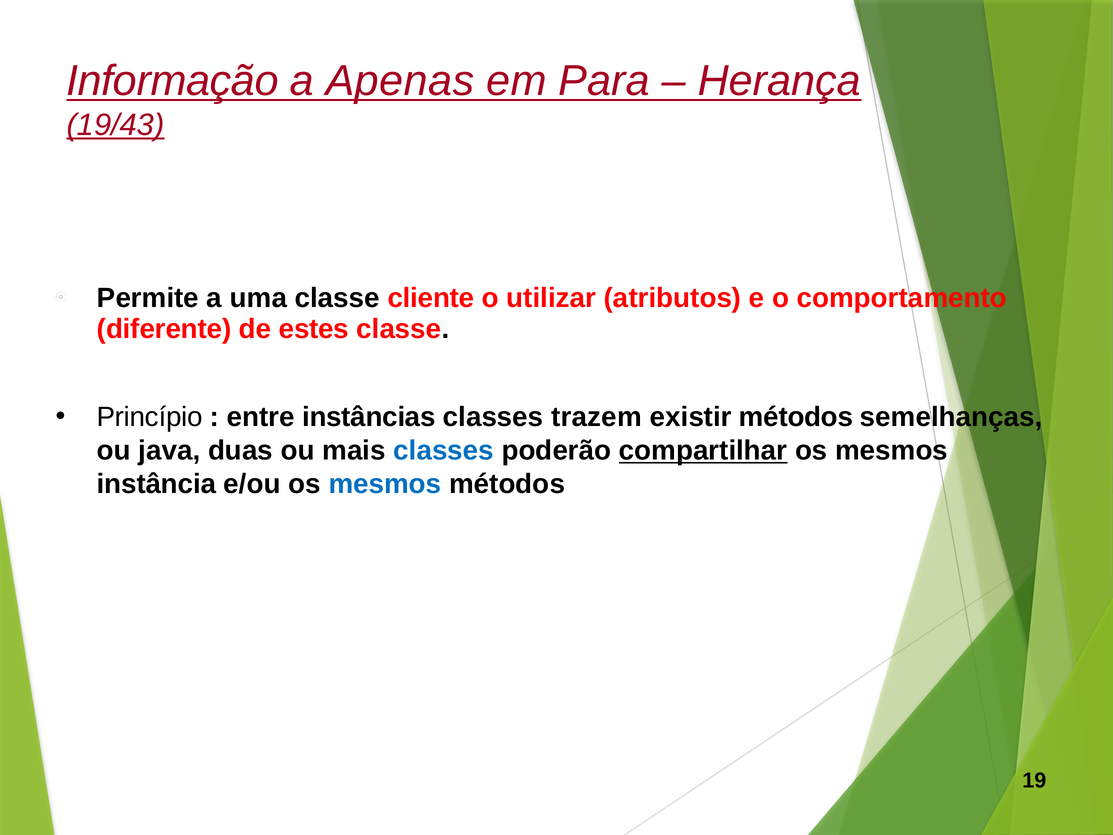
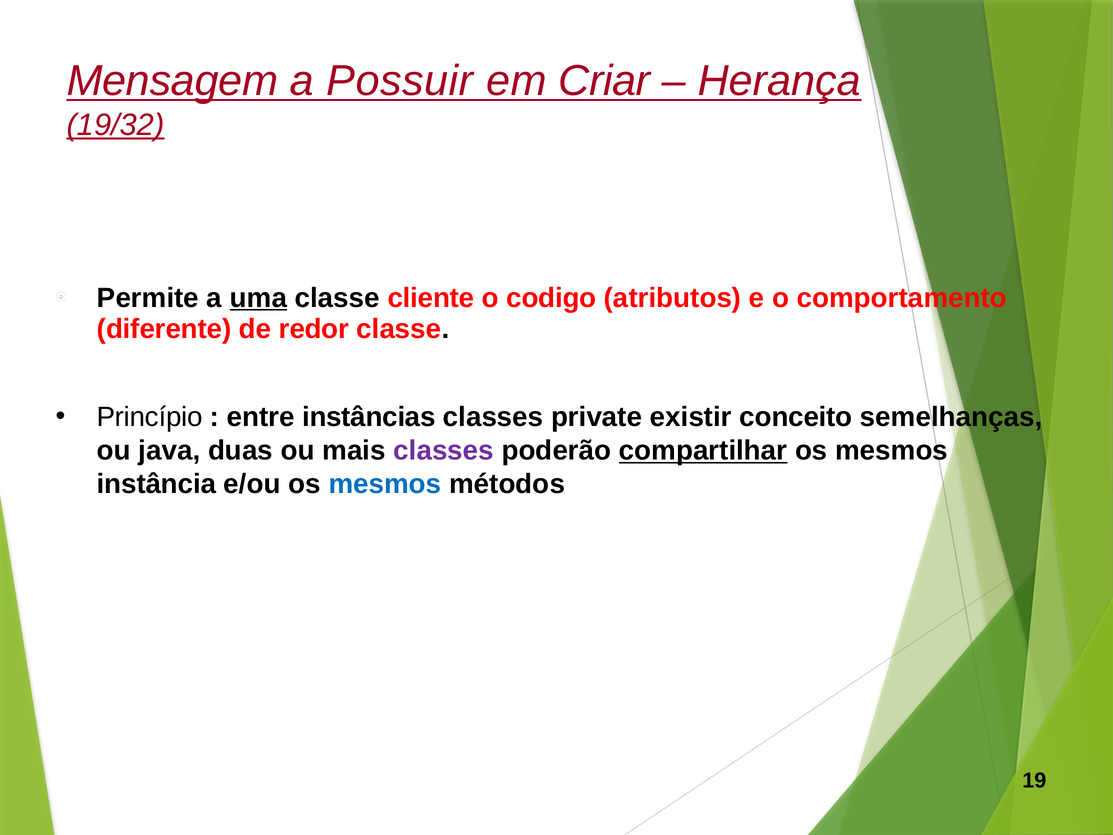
Informação: Informação -> Mensagem (172, 81)
Apenas: Apenas -> Possuir (400, 81)
Para: Para -> Criar (604, 81)
19/43: 19/43 -> 19/32 (116, 125)
uma underline: none -> present (258, 298)
utilizar: utilizar -> codigo (551, 298)
estes: estes -> redor (314, 329)
trazem: trazem -> private (597, 417)
existir métodos: métodos -> conceito (796, 417)
classes colour: blue -> purple (444, 451)
